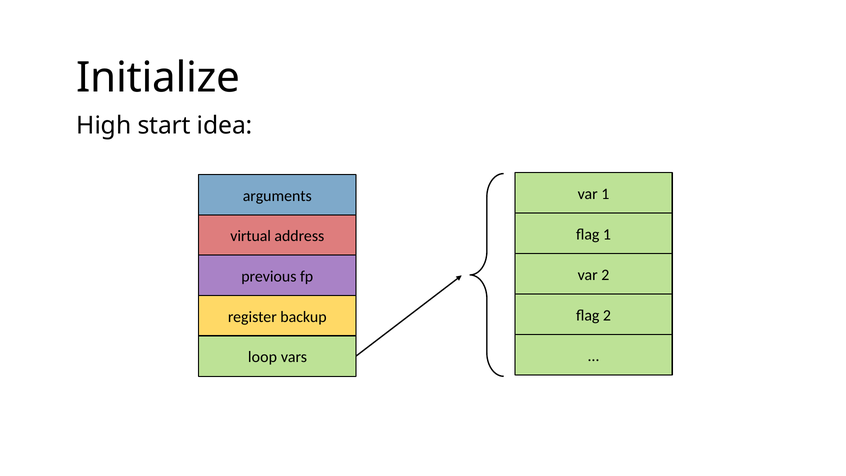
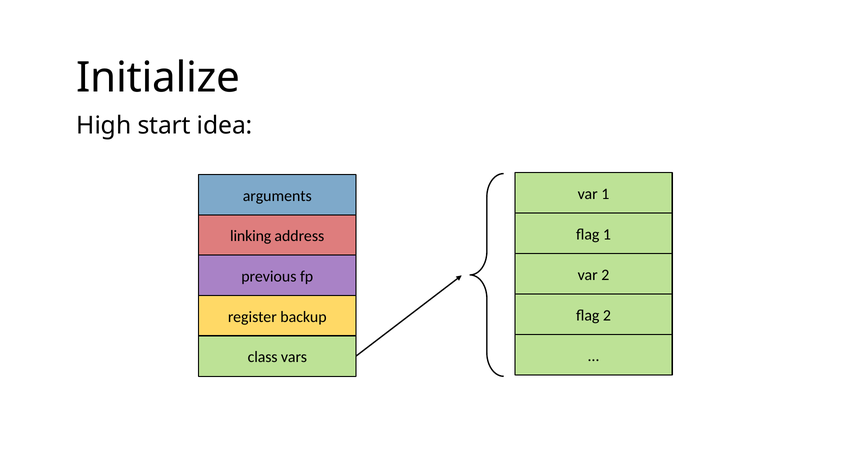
virtual: virtual -> linking (251, 236)
loop: loop -> class (263, 357)
